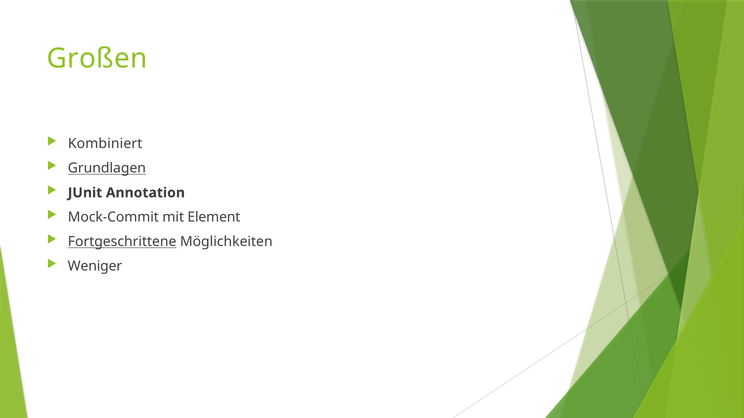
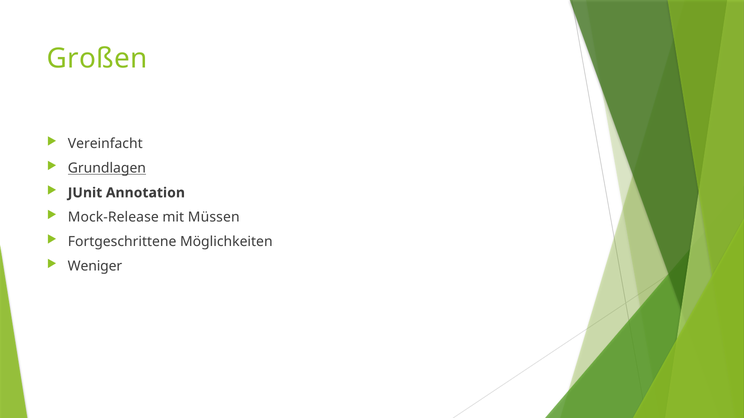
Kombiniert: Kombiniert -> Vereinfacht (105, 144)
Mock-Commit: Mock-Commit -> Mock-Release (113, 217)
Element: Element -> Müssen (214, 217)
Fortgeschrittene underline: present -> none (122, 242)
